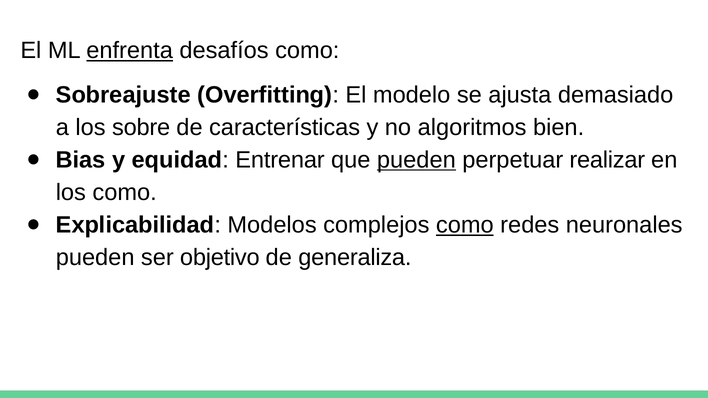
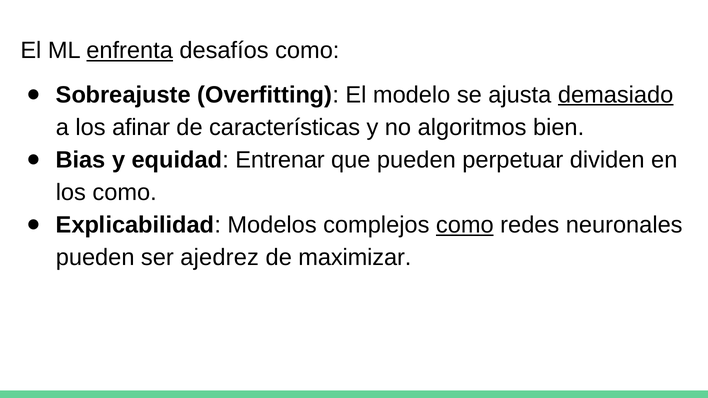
demasiado underline: none -> present (616, 95)
sobre: sobre -> afinar (141, 127)
pueden underline: present -> none (416, 160)
realizar: realizar -> dividen (607, 160)
objetivo: objetivo -> ajedrez (220, 258)
generaliza: generaliza -> maximizar (355, 258)
